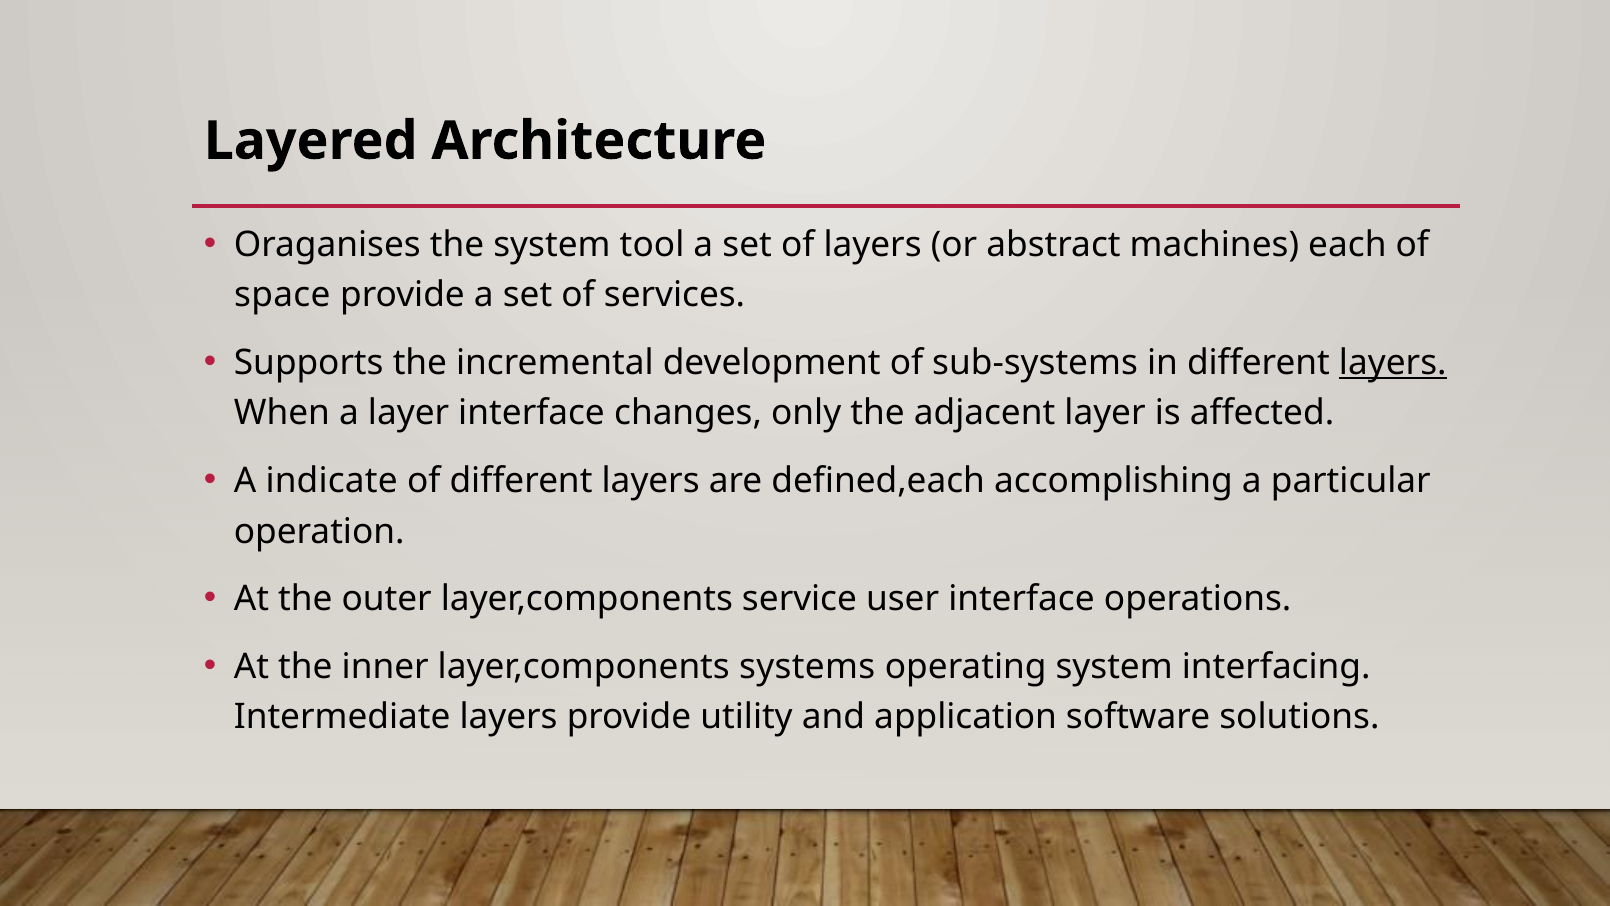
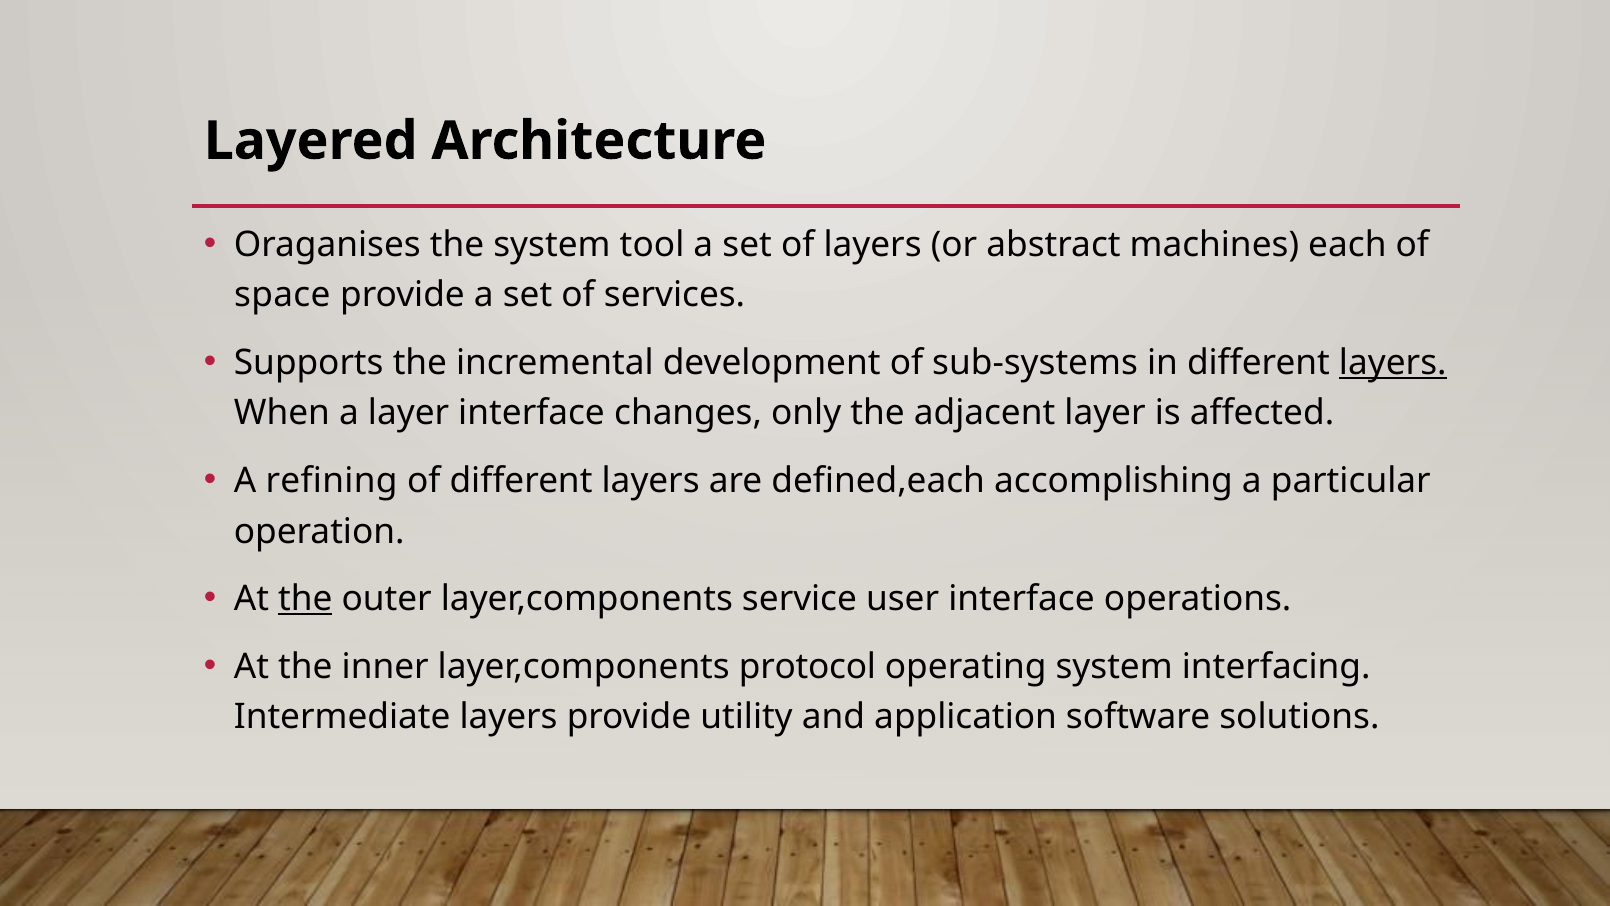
indicate: indicate -> refining (332, 481)
the underline: none -> present (305, 599)
systems: systems -> protocol (807, 666)
